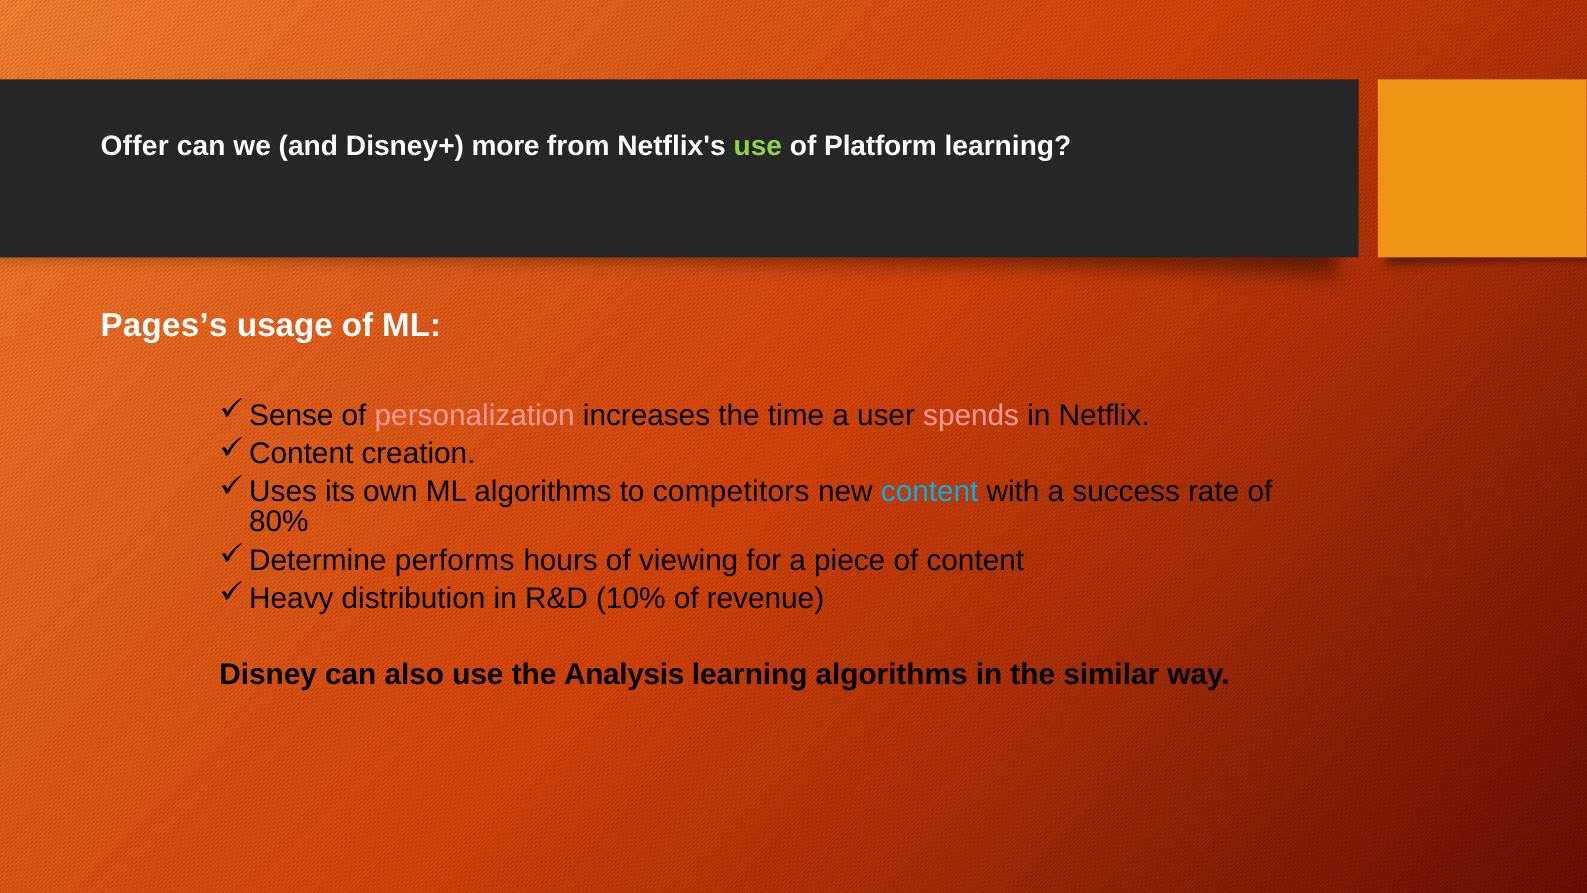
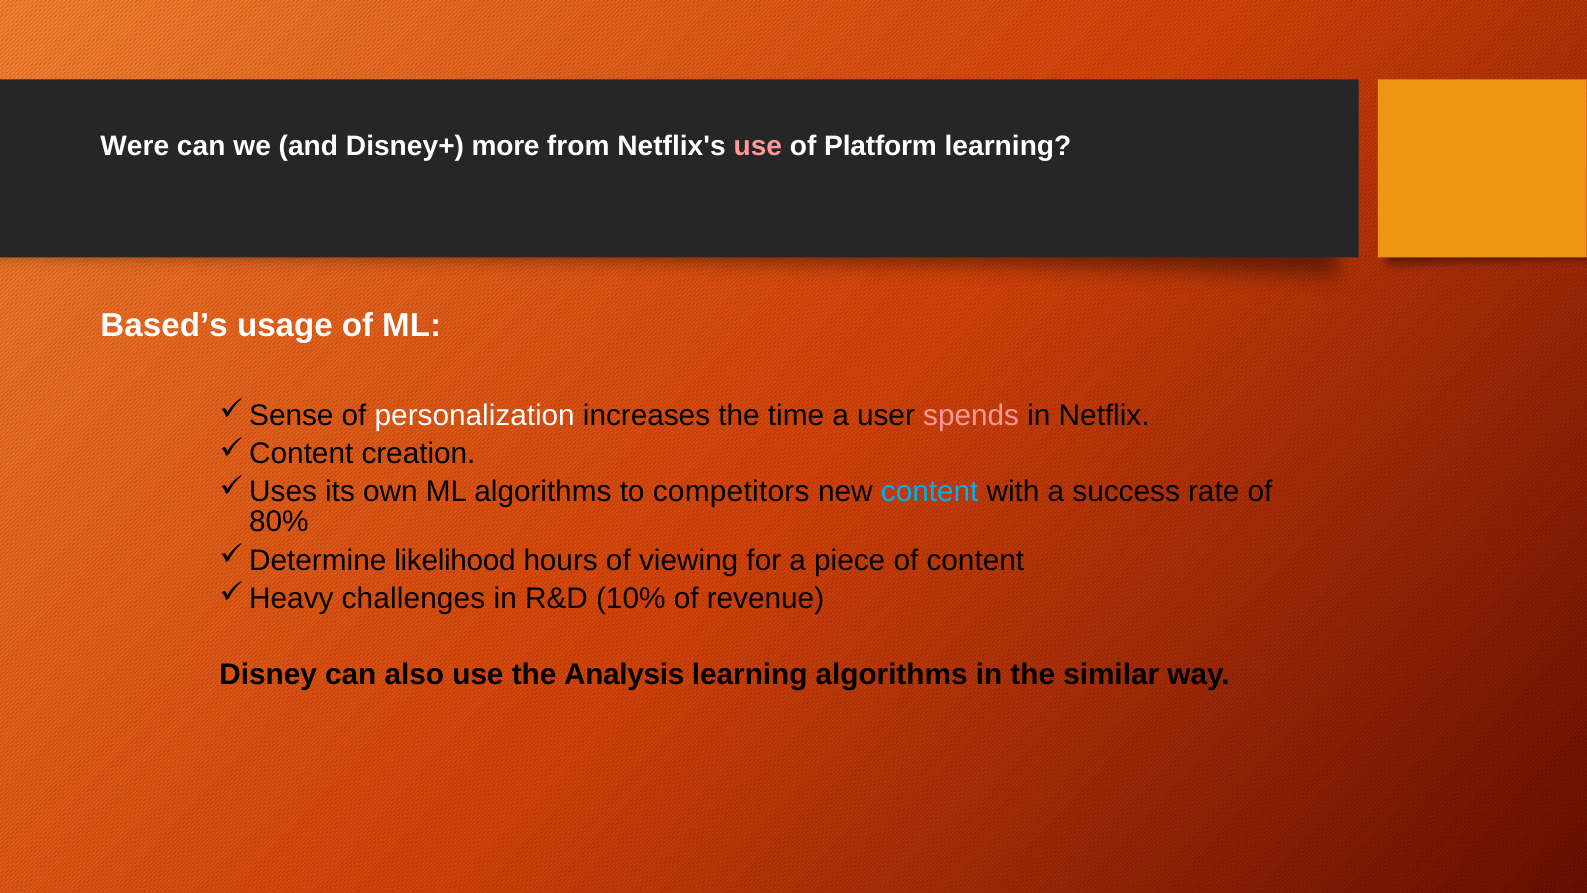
Offer: Offer -> Were (135, 146)
use colour: light green -> pink (758, 146)
Pages’s: Pages’s -> Based’s (164, 326)
personalization colour: pink -> white (475, 415)
performs: performs -> likelihood (455, 560)
distribution: distribution -> challenges (413, 598)
